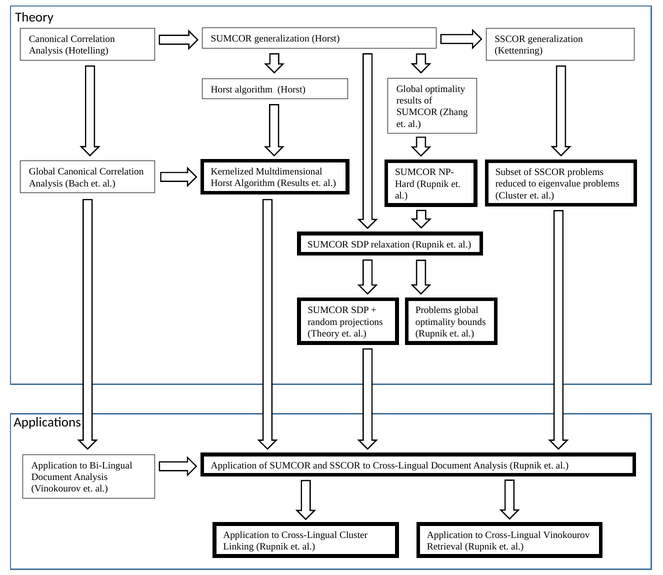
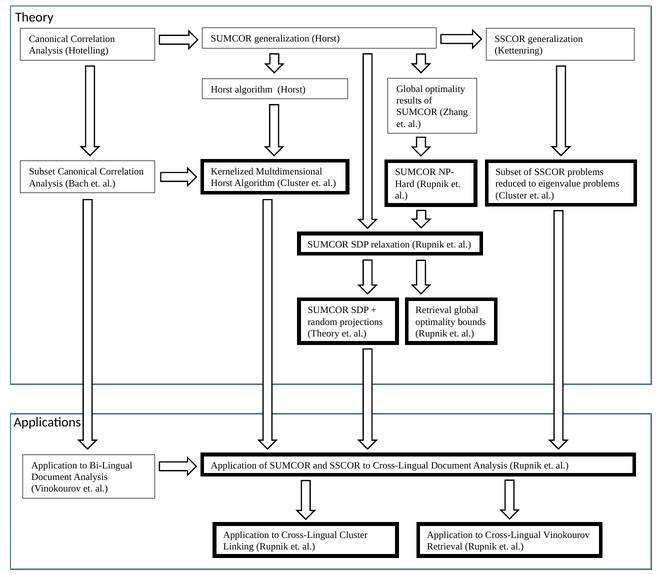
Global: Global -> Subset (42, 172)
Algorithm Results: Results -> Cluster (293, 183)
Problems: Problems -> Retrieval (434, 310)
